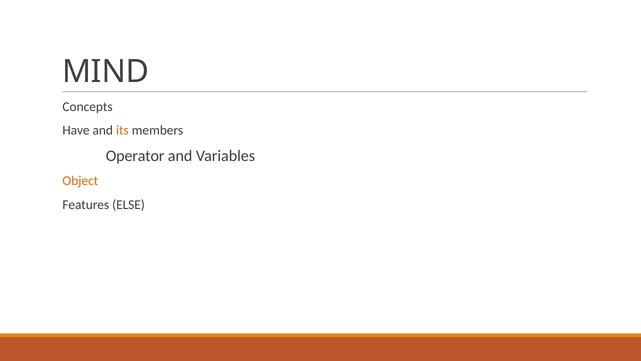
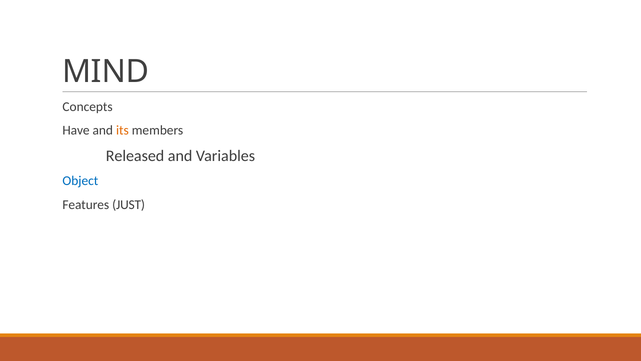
Operator: Operator -> Released (135, 156)
Object colour: orange -> blue (80, 181)
ELSE: ELSE -> JUST (129, 205)
